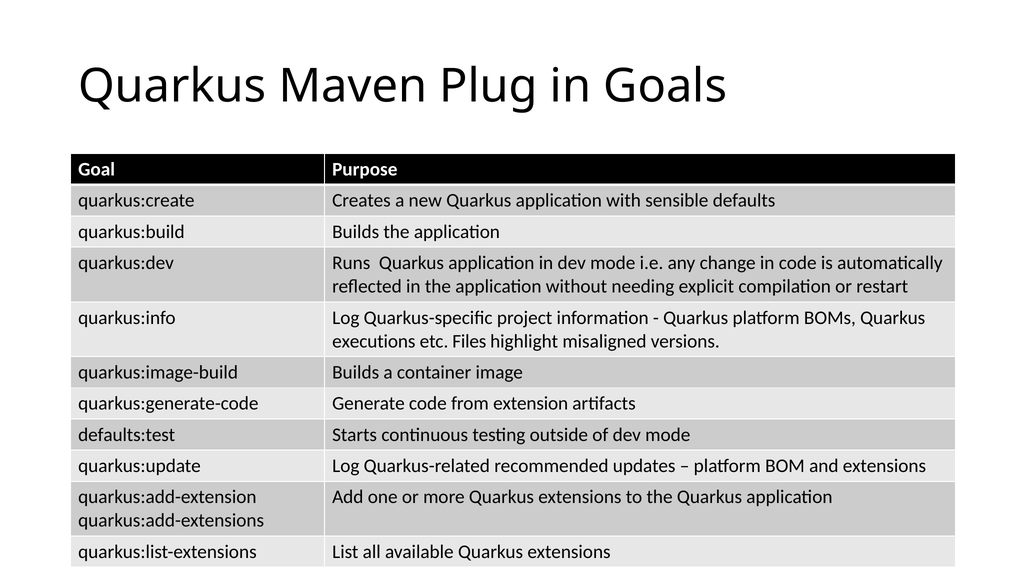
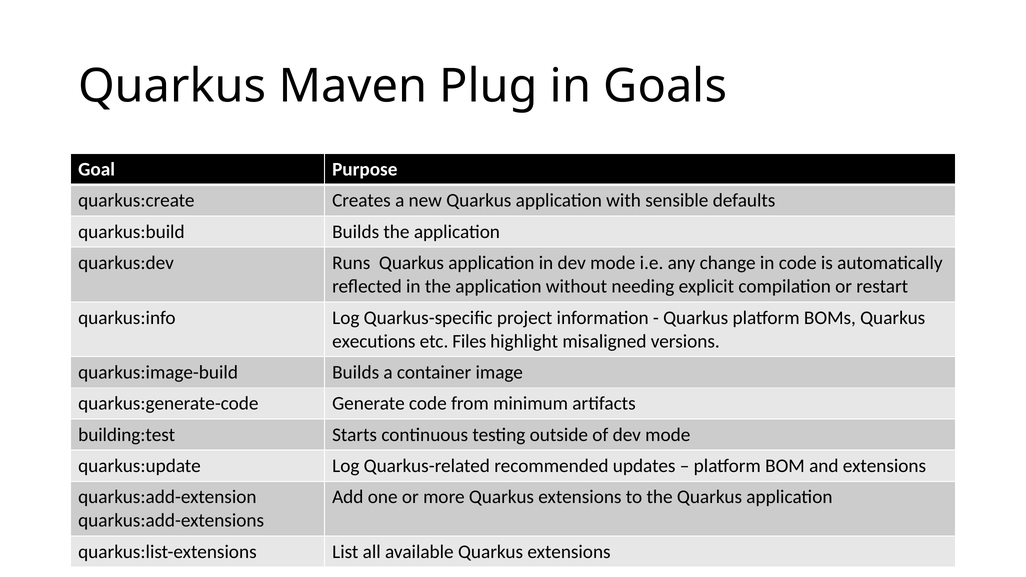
extension: extension -> minimum (531, 404)
defaults:test: defaults:test -> building:test (127, 435)
